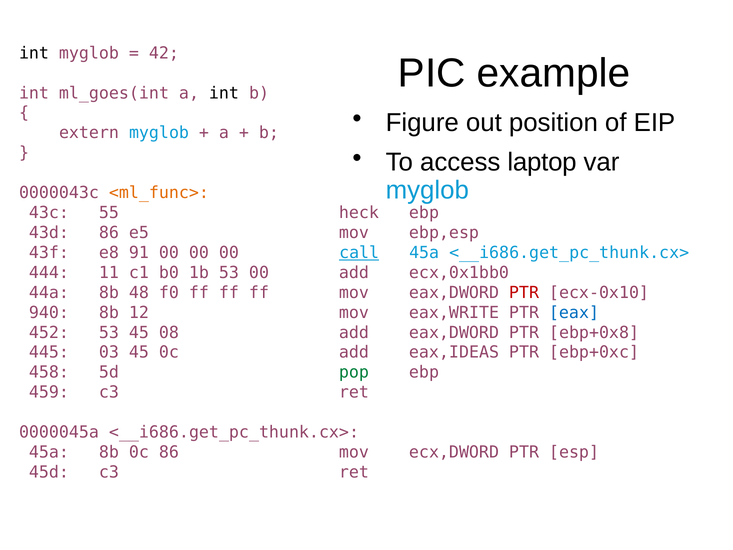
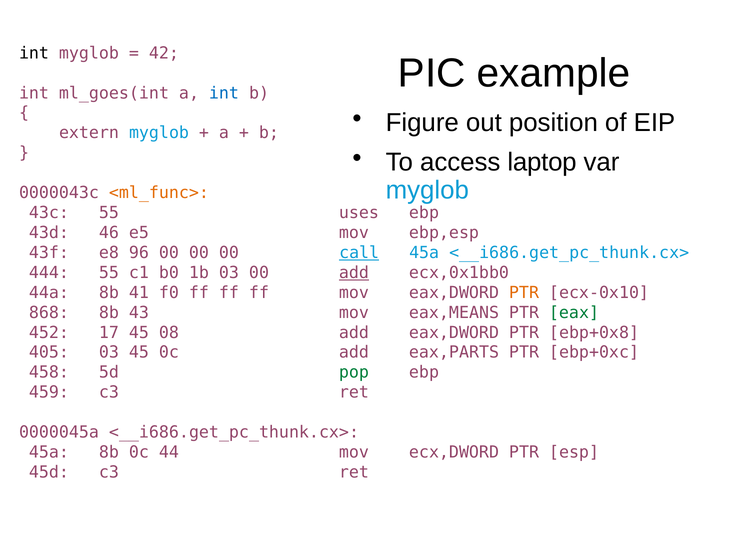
int colour: black -> blue (224, 93)
heck: heck -> uses (359, 213)
43d 86: 86 -> 46 (109, 233)
91: 91 -> 96 (139, 253)
444 11: 11 -> 55 (109, 273)
1b 53: 53 -> 03 (229, 273)
add underline: none -> present (354, 273)
48: 48 -> 41 (139, 292)
PTR colour: red -> orange (524, 292)
940: 940 -> 868 (49, 312)
12: 12 -> 43 (139, 312)
eax,WRITE: eax,WRITE -> eax,MEANS (454, 312)
eax colour: blue -> green (574, 312)
452 53: 53 -> 17 (109, 332)
445: 445 -> 405 (49, 352)
eax,IDEAS: eax,IDEAS -> eax,PARTS (454, 352)
0c 86: 86 -> 44 (169, 452)
